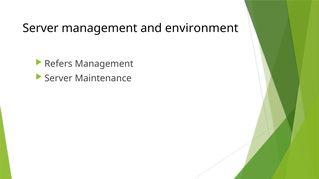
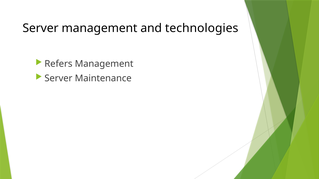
environment: environment -> technologies (202, 28)
